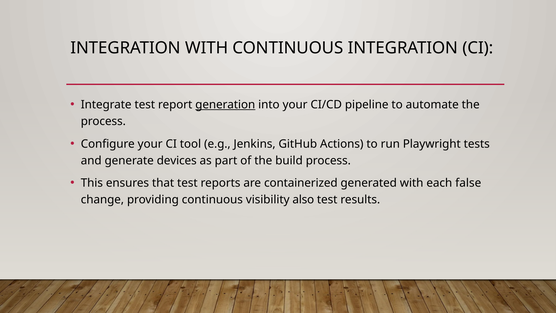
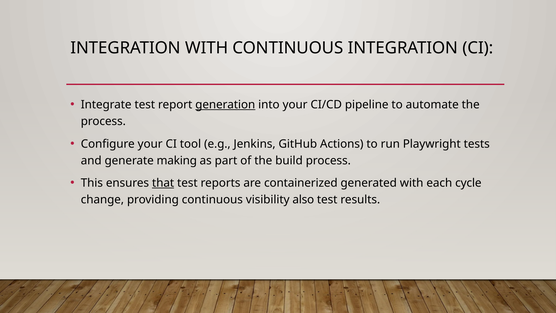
devices: devices -> making (177, 160)
that underline: none -> present (163, 183)
false: false -> cycle (468, 183)
